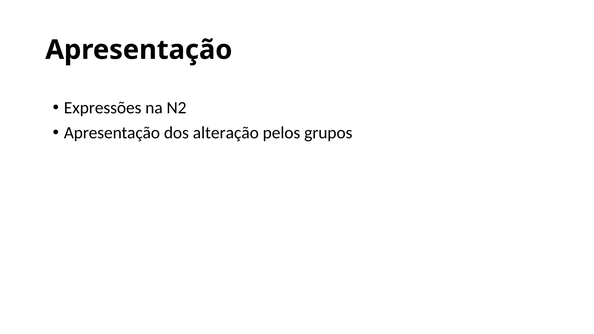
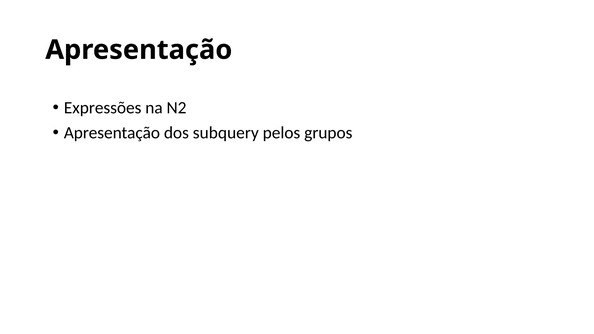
alteração: alteração -> subquery (226, 133)
